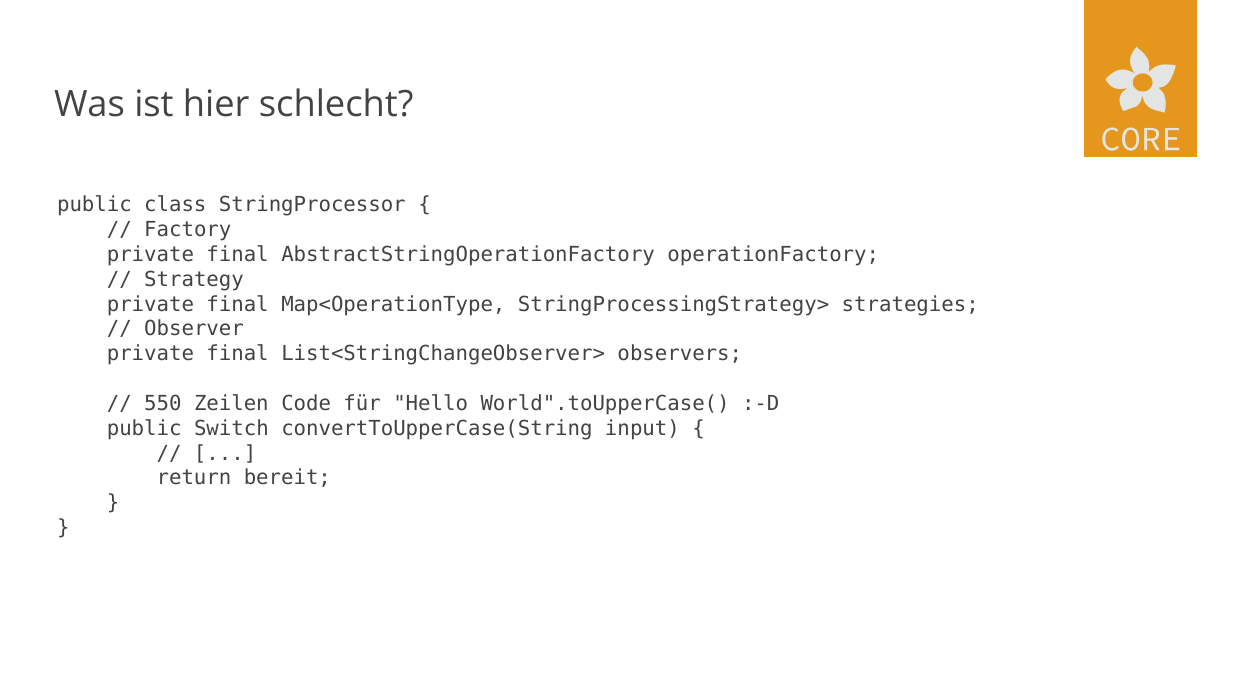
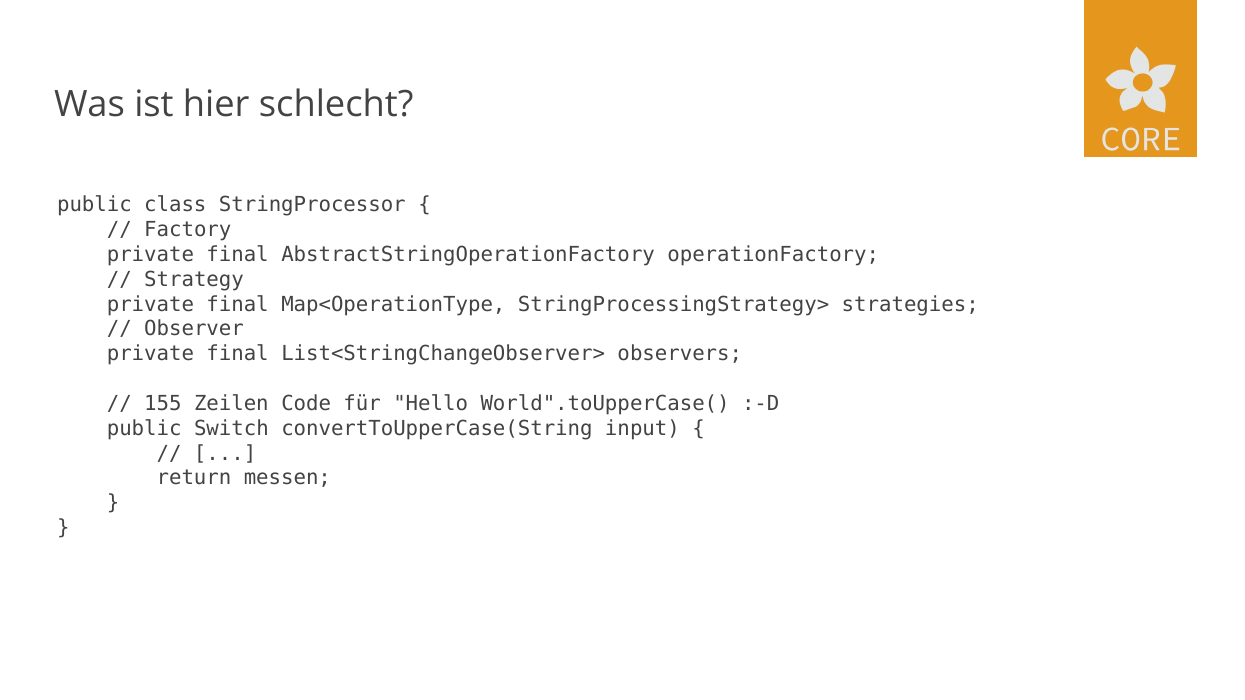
550: 550 -> 155 (163, 404)
bereit: bereit -> messen (287, 478)
